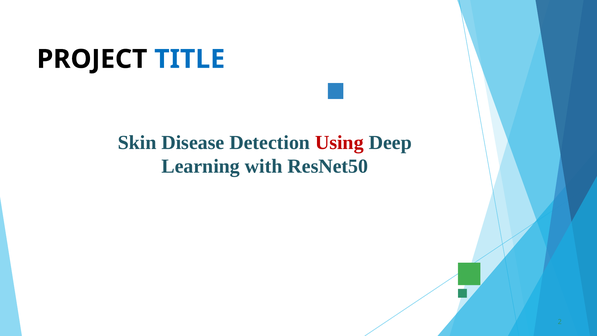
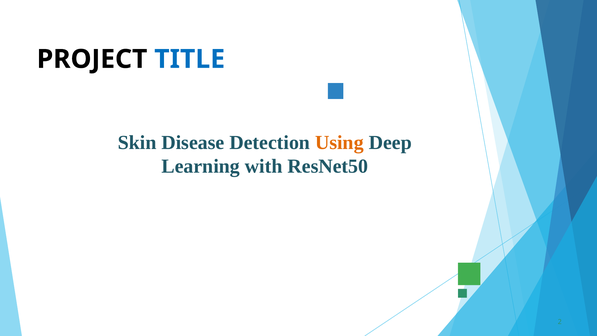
Using colour: red -> orange (339, 142)
